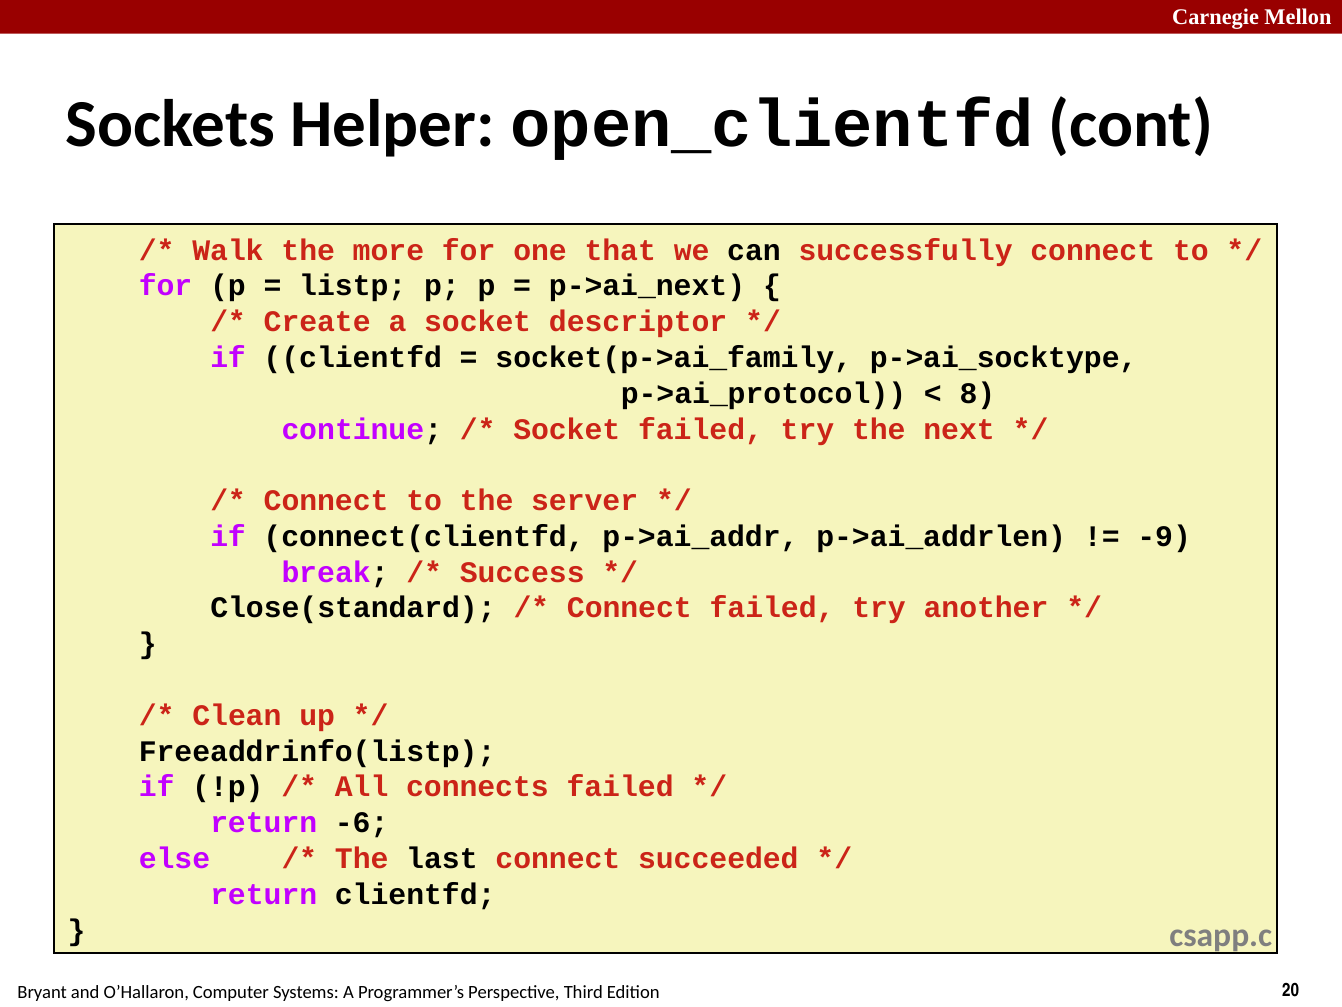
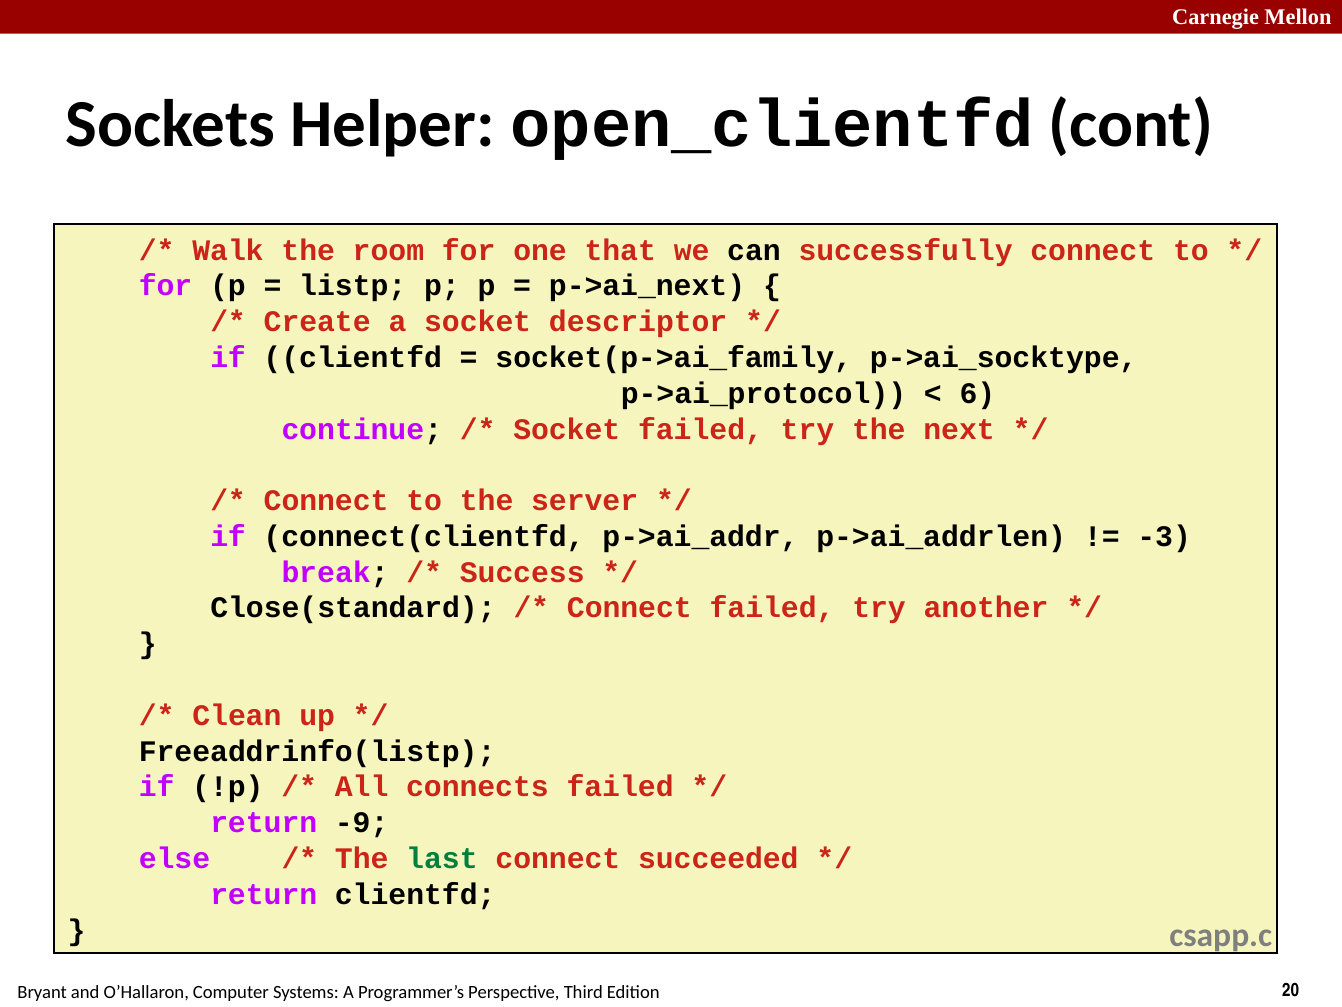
more: more -> room (388, 250)
8: 8 -> 6 (977, 393)
-9: -9 -> -3 (1164, 536)
-6: -6 -> -9 (362, 822)
last colour: black -> green (442, 858)
